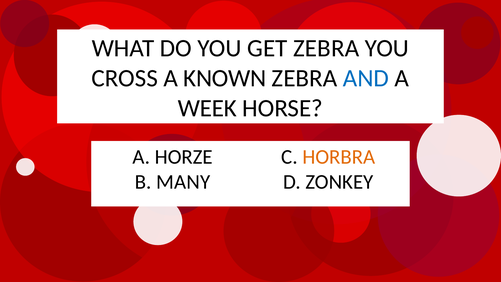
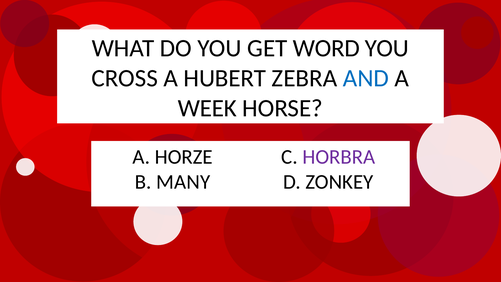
GET ZEBRA: ZEBRA -> WORD (326, 48)
KNOWN: KNOWN -> HUBERT (225, 78)
HORBRA colour: orange -> purple (339, 157)
